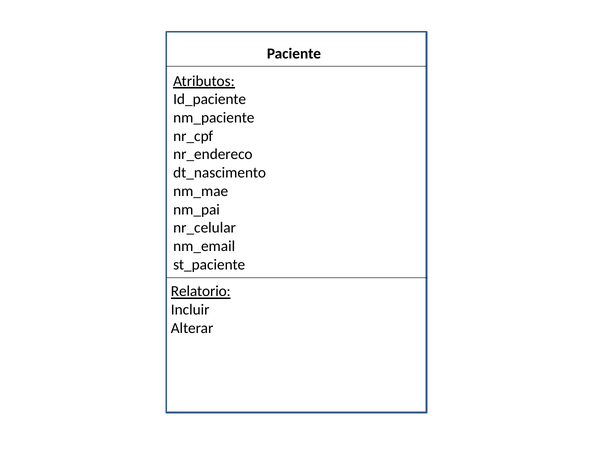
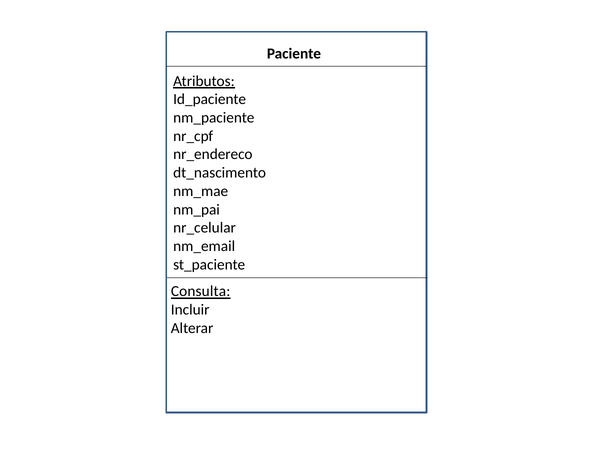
Relatorio: Relatorio -> Consulta (201, 291)
